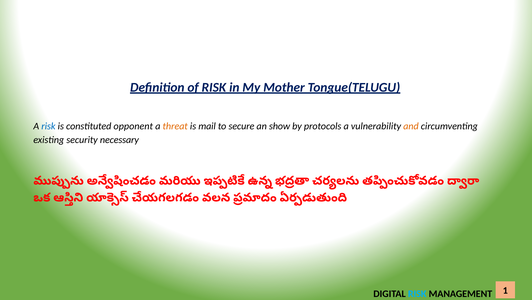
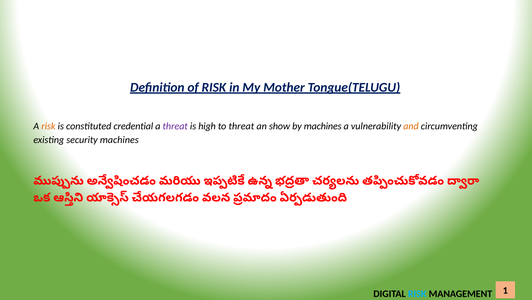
risk colour: blue -> orange (48, 126)
opponent: opponent -> credential (133, 126)
threat colour: orange -> purple (175, 126)
mail: mail -> high (207, 126)
to secure: secure -> threat (241, 126)
by protocols: protocols -> machines (323, 126)
security necessary: necessary -> machines (119, 140)
